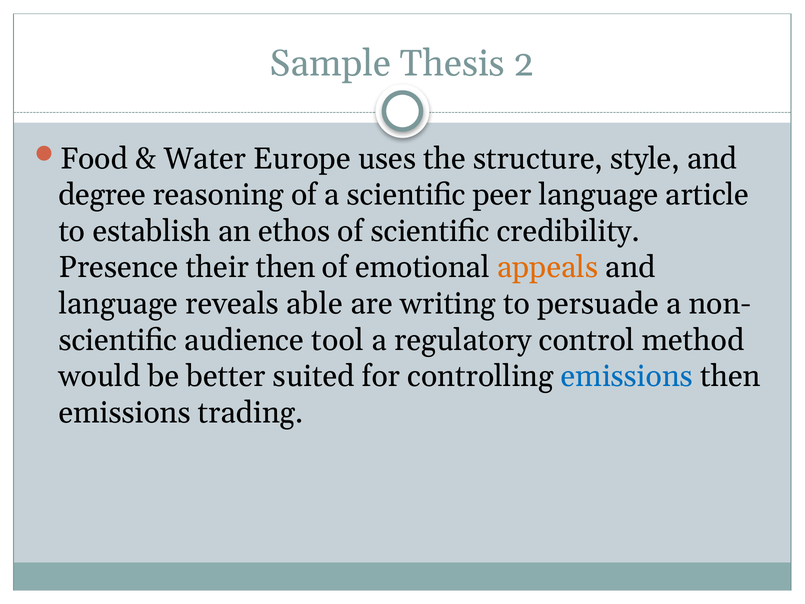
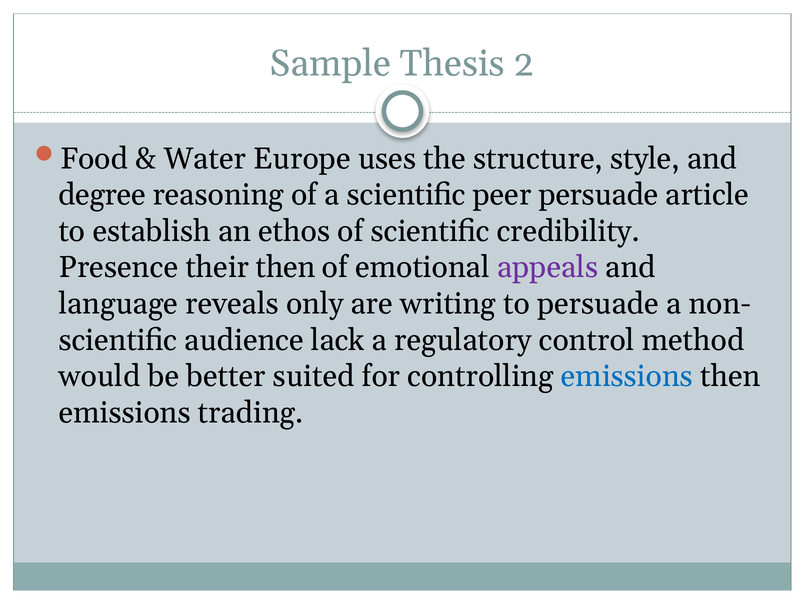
peer language: language -> persuade (599, 195)
appeals colour: orange -> purple (548, 267)
able: able -> only (315, 304)
tool: tool -> lack (338, 340)
